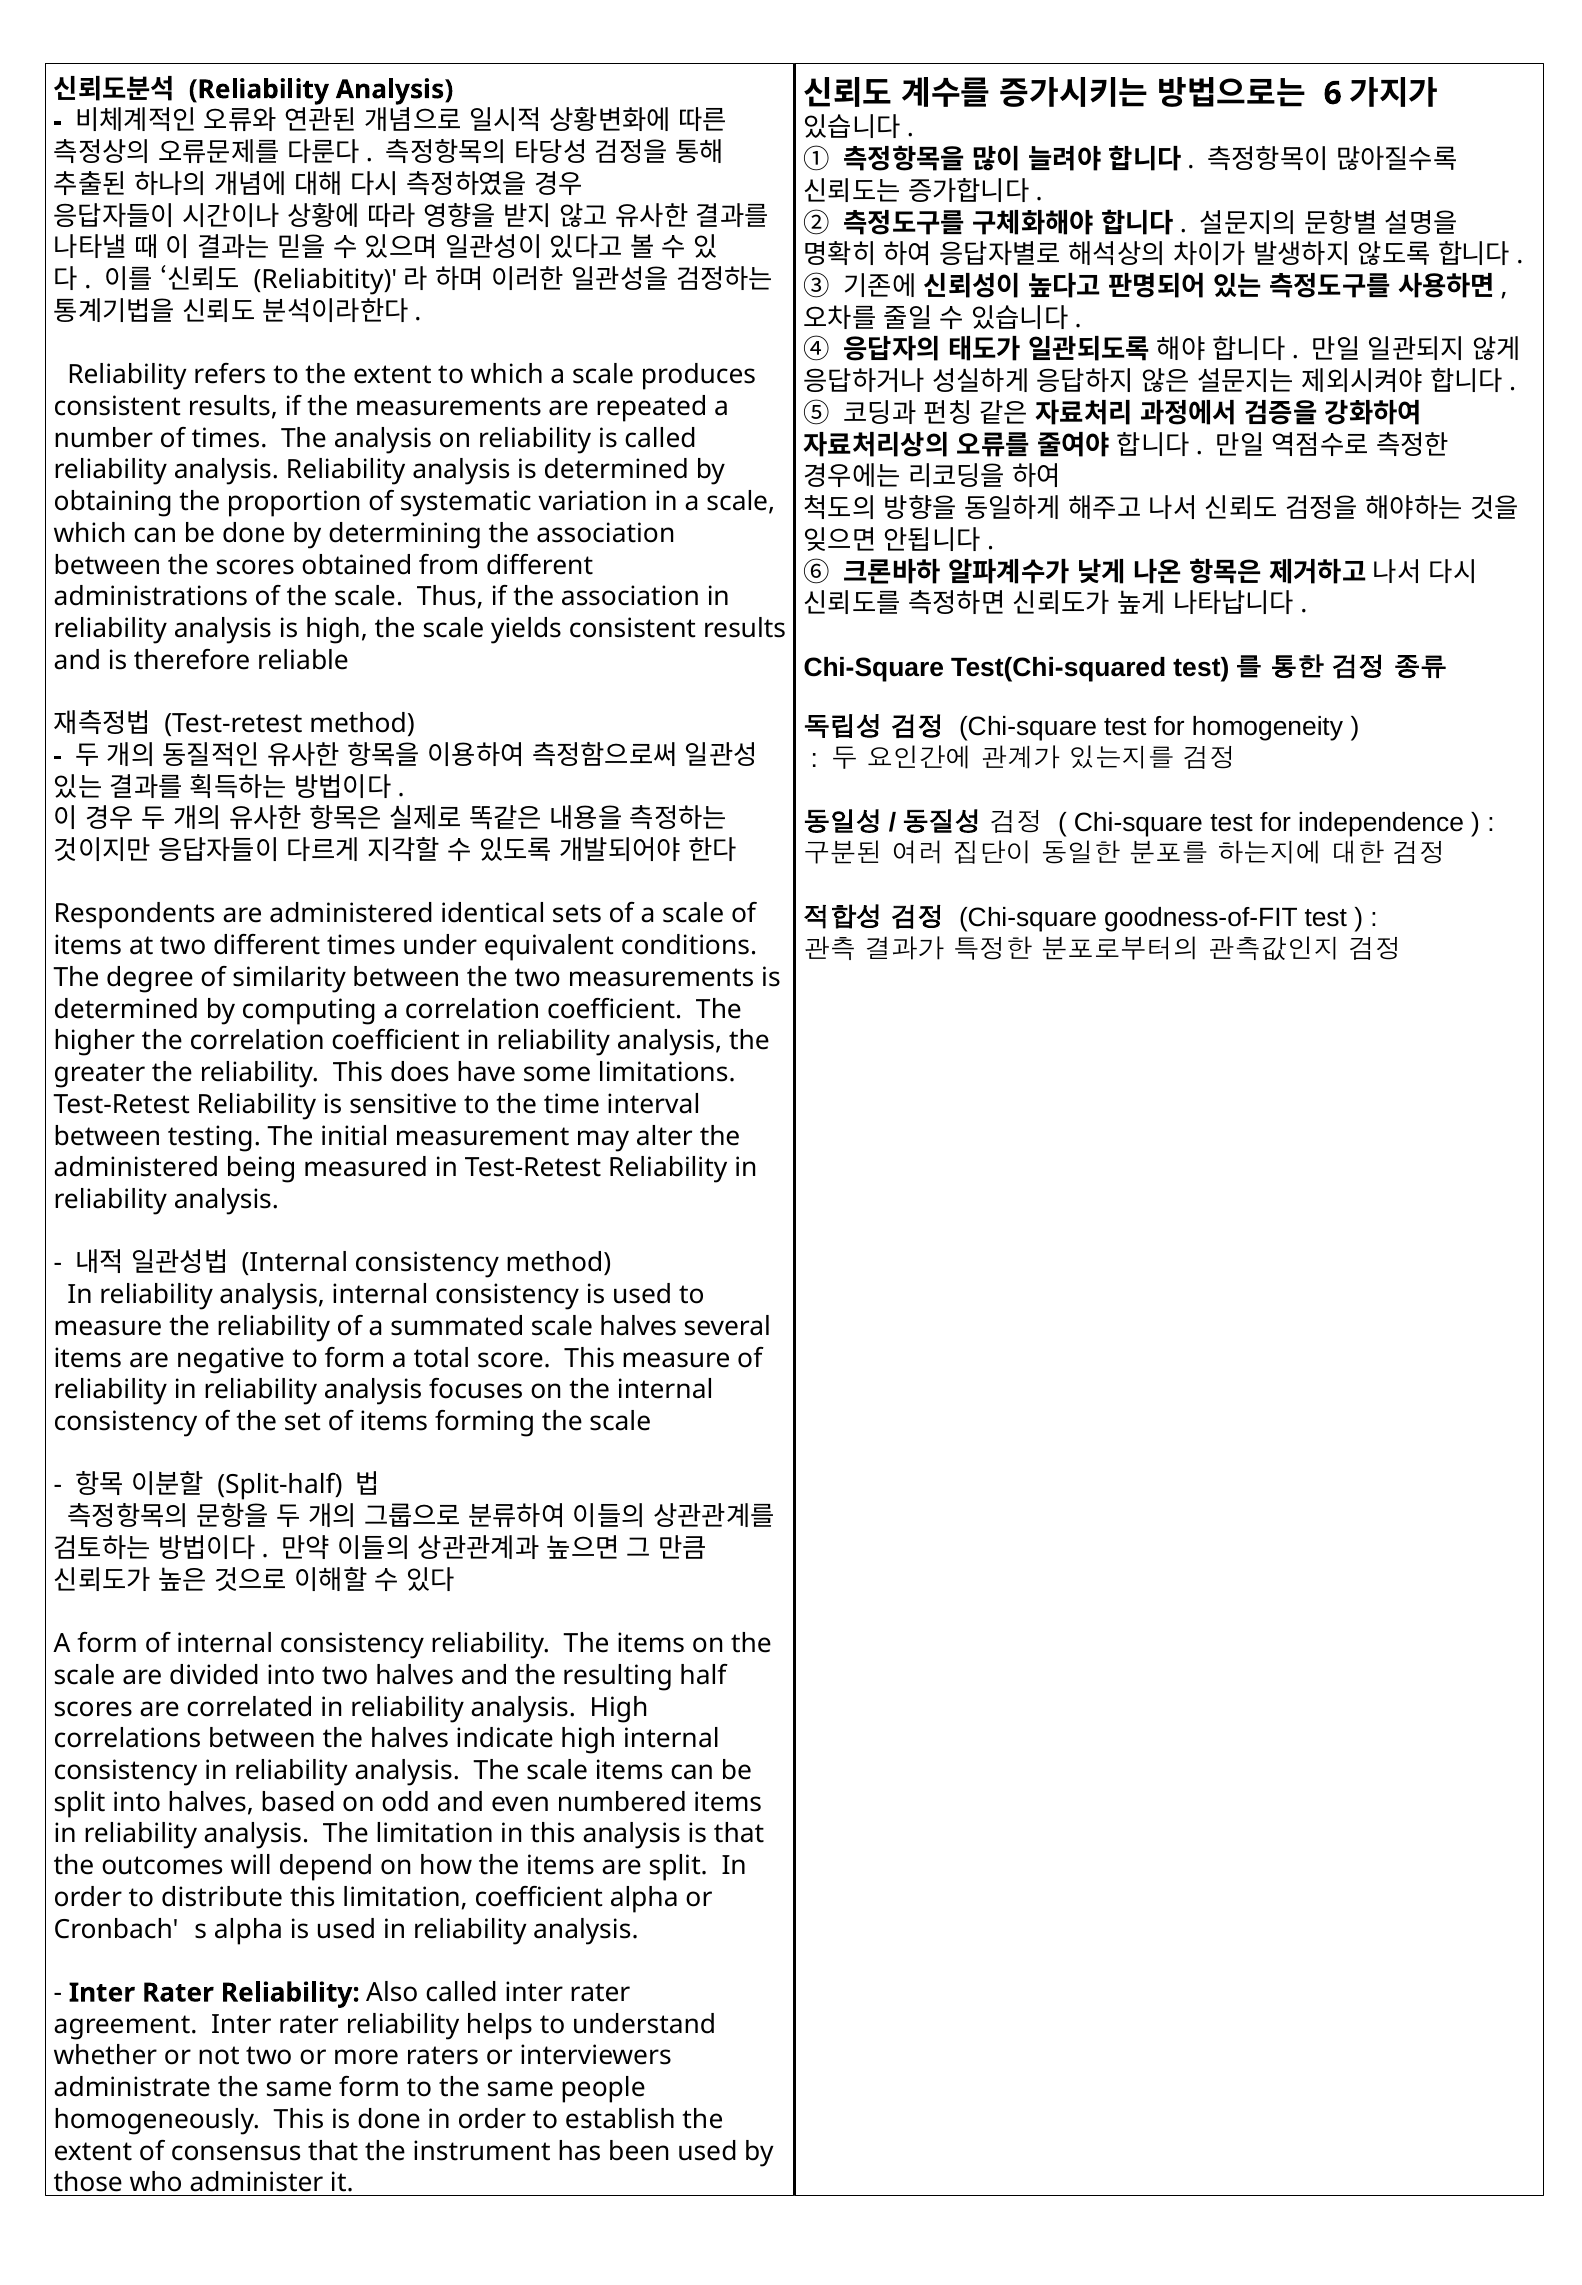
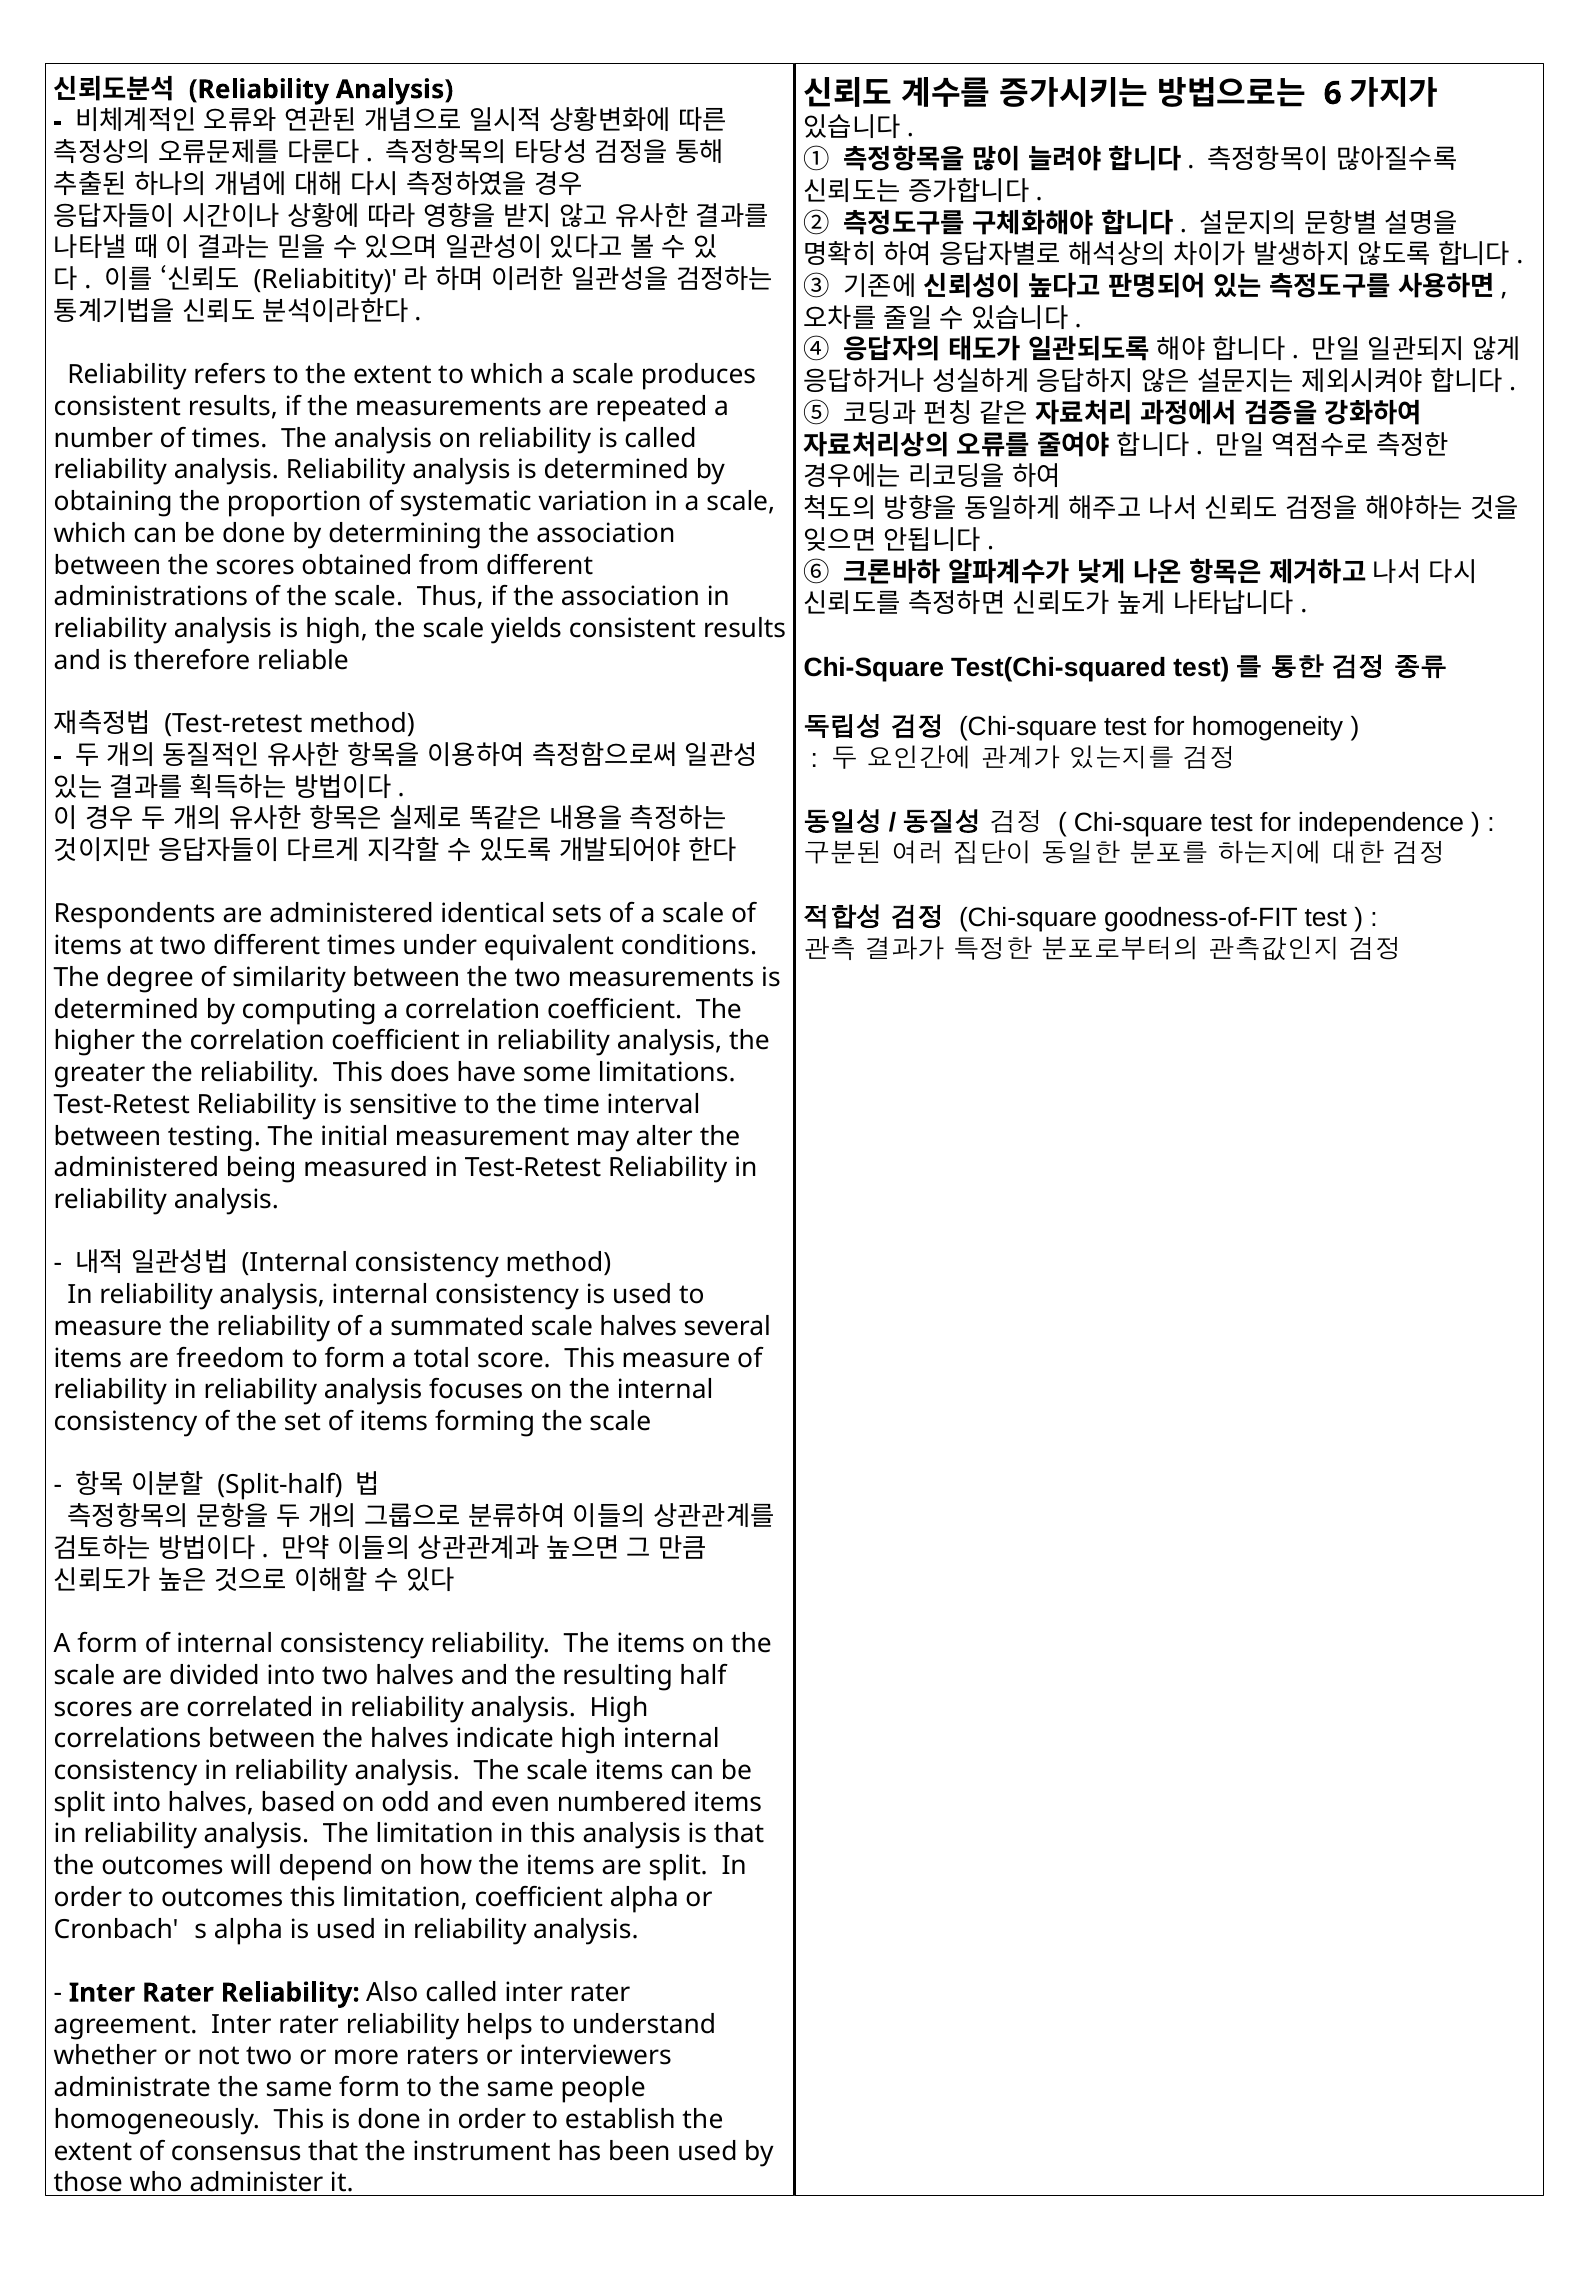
negative: negative -> freedom (230, 1358)
to distribute: distribute -> outcomes (222, 1898)
